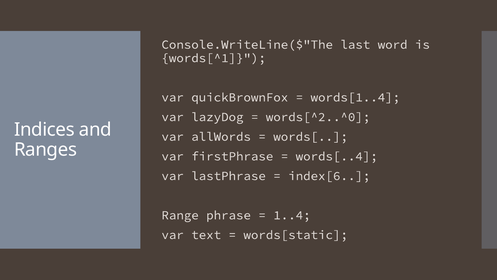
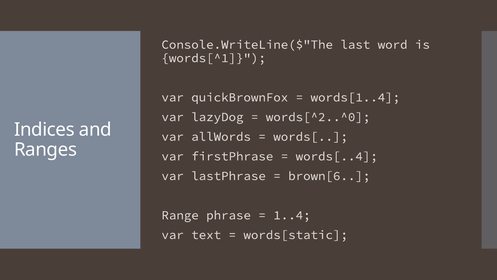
index[6: index[6 -> brown[6 (329, 176)
